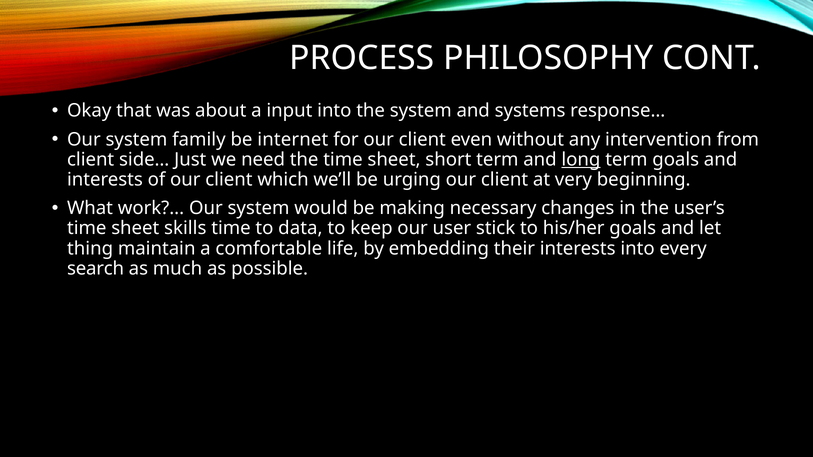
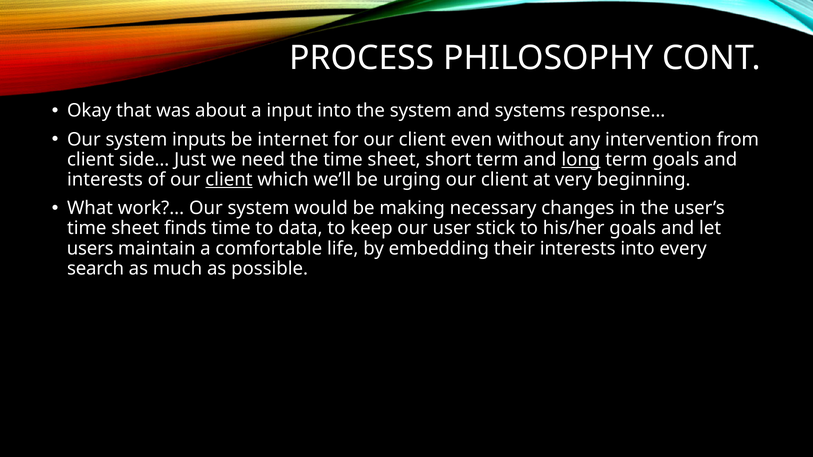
family: family -> inputs (199, 139)
client underline: none -> present (229, 180)
skills: skills -> finds (185, 228)
thing: thing -> users (90, 249)
